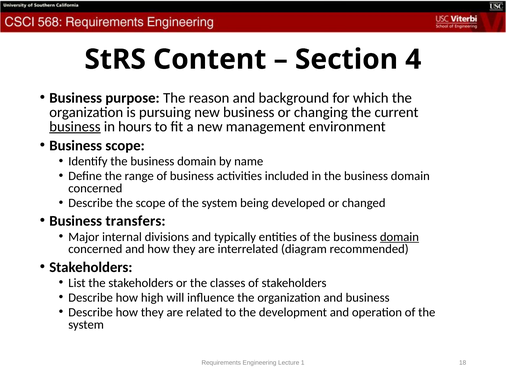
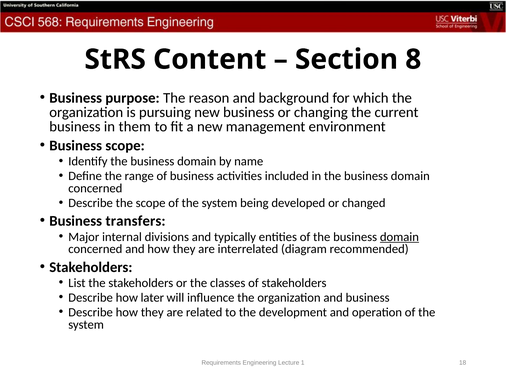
4: 4 -> 8 (413, 59)
business underline: present -> none (75, 126)
hours: hours -> them (135, 126)
high: high -> later (152, 297)
